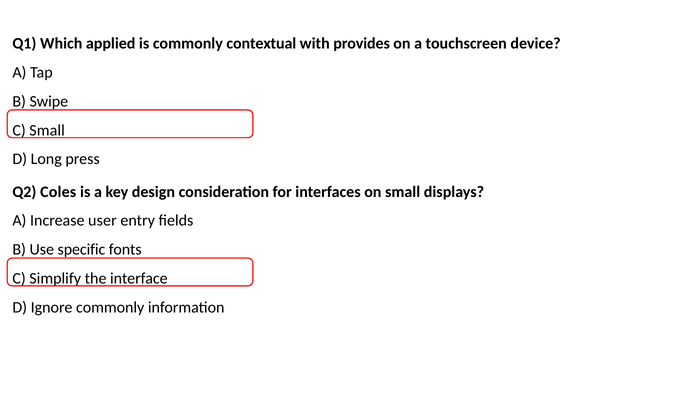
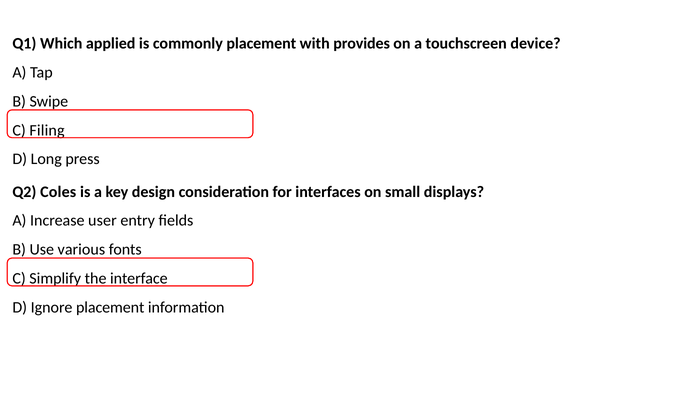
commonly contextual: contextual -> placement (261, 44)
C Small: Small -> Filing (47, 130)
specific: specific -> various (81, 249)
Ignore commonly: commonly -> placement (110, 307)
